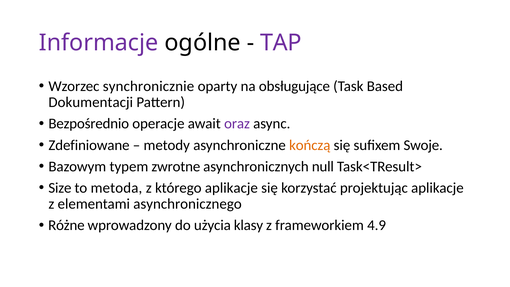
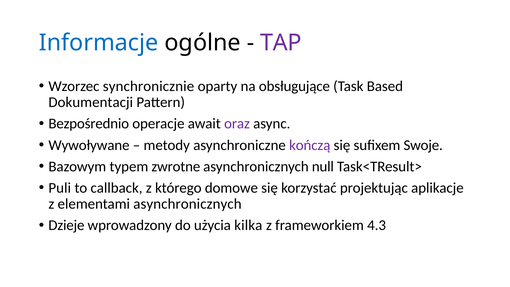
Informacje colour: purple -> blue (99, 43)
Zdefiniowane: Zdefiniowane -> Wywoływane (89, 145)
kończą colour: orange -> purple (310, 145)
Size: Size -> Puli (60, 188)
metoda: metoda -> callback (117, 188)
którego aplikacje: aplikacje -> domowe (231, 188)
elementami asynchronicznego: asynchronicznego -> asynchronicznych (187, 204)
Różne: Różne -> Dzieje (66, 225)
klasy: klasy -> kilka (248, 225)
4.9: 4.9 -> 4.3 (377, 225)
